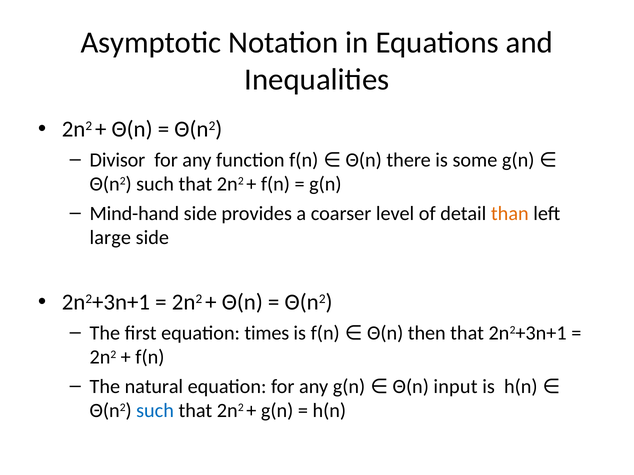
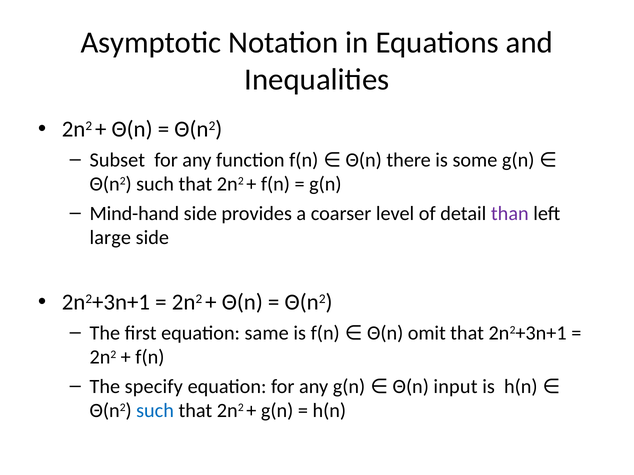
Divisor: Divisor -> Subset (117, 160)
than colour: orange -> purple (510, 214)
times: times -> same (267, 333)
then: then -> omit (427, 333)
natural: natural -> specify (154, 387)
